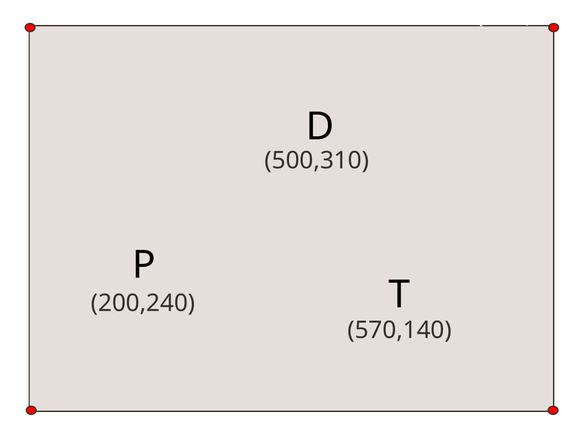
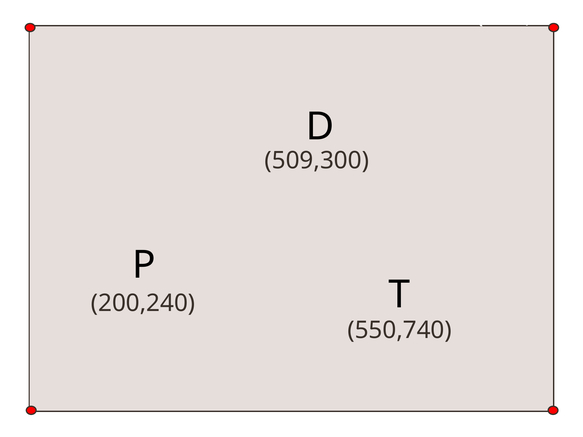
500,310: 500,310 -> 509,300 (317, 160)
570,140: 570,140 -> 550,740 (400, 330)
